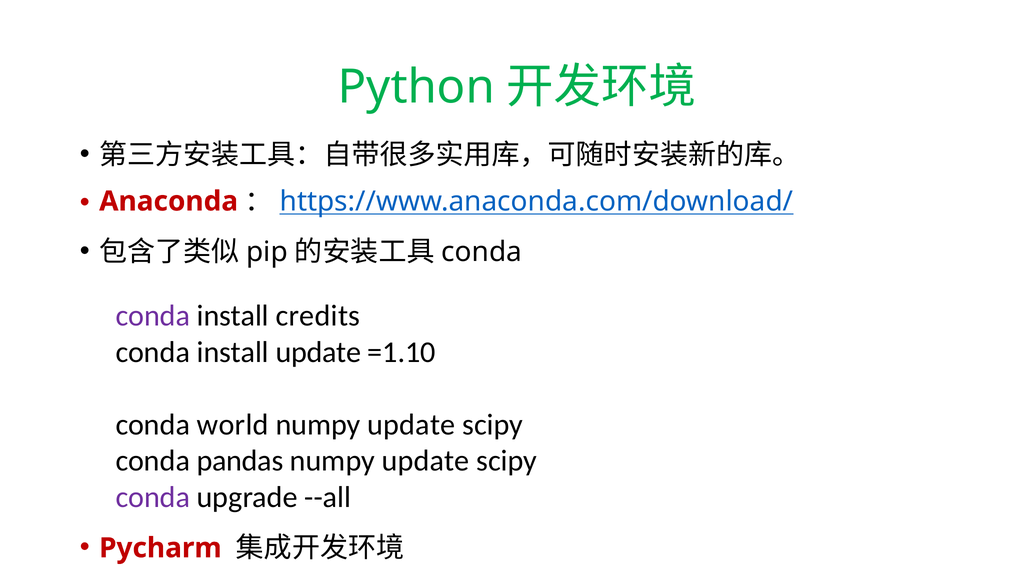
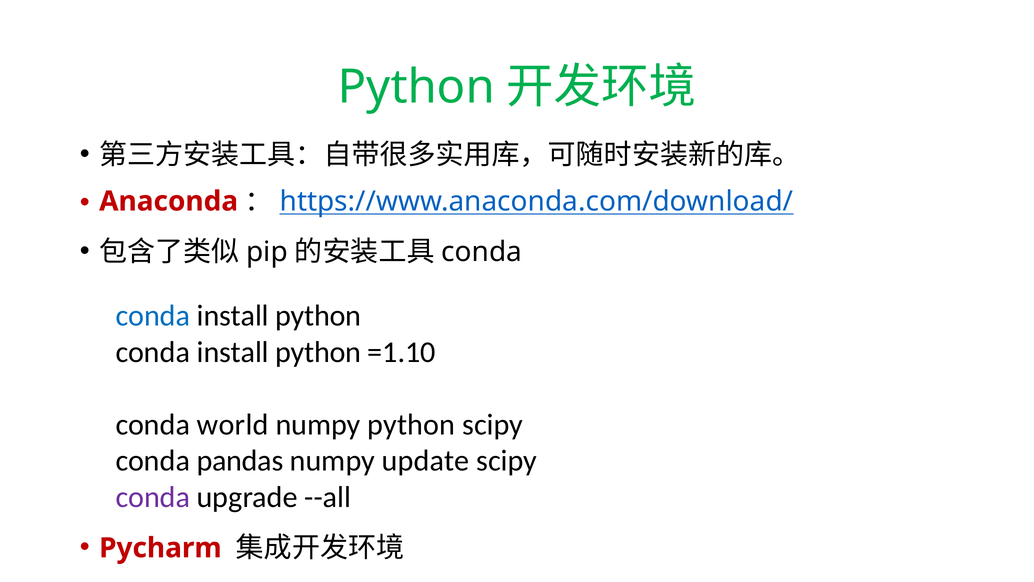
conda colour: purple -> blue (153, 316)
credits: credits -> python (318, 316)
update: update -> python (318, 352)
update: update -> python (411, 424)
